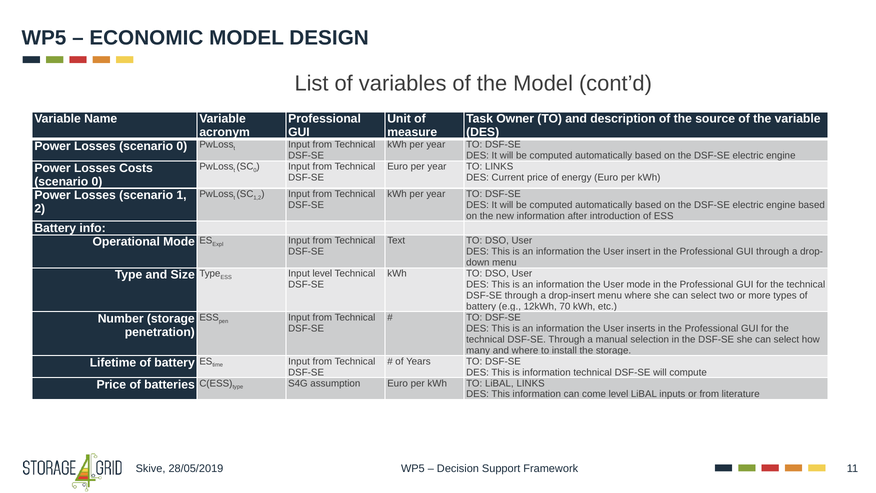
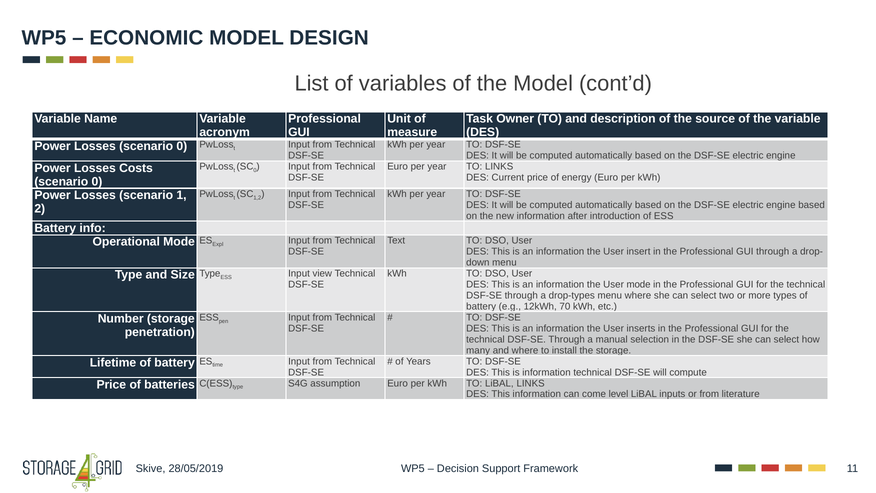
Input level: level -> view (322, 273)
drop-insert: drop-insert -> drop-types (572, 295)
